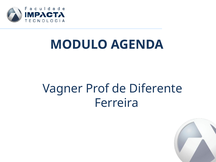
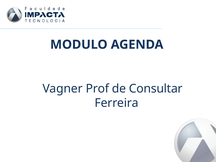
Diferente: Diferente -> Consultar (156, 89)
